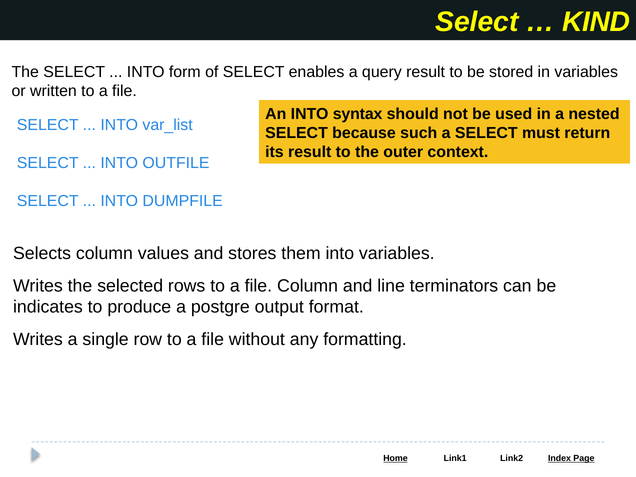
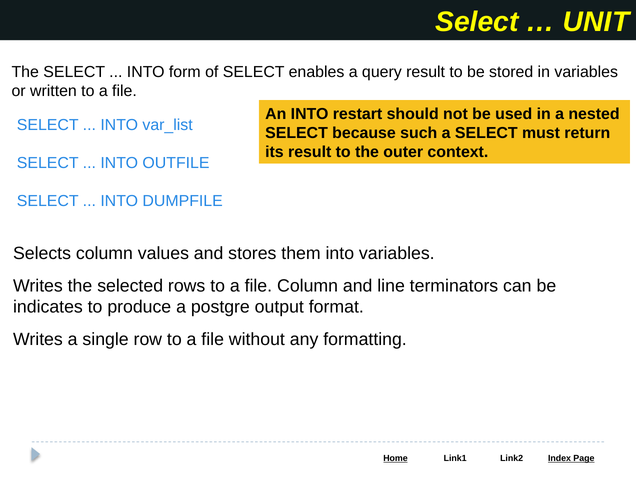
KIND: KIND -> UNIT (596, 22)
syntax: syntax -> restart (358, 114)
